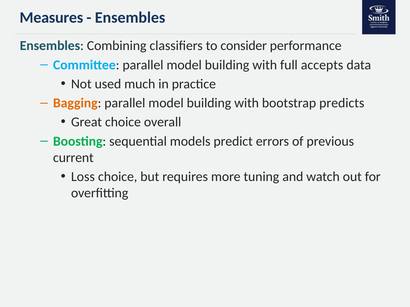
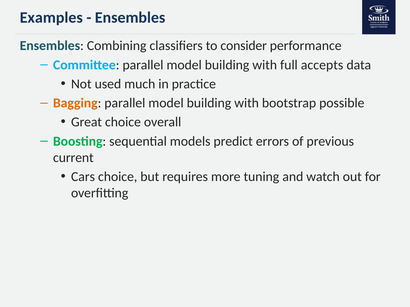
Measures: Measures -> Examples (51, 18)
predicts: predicts -> possible (342, 103)
Loss: Loss -> Cars (83, 177)
